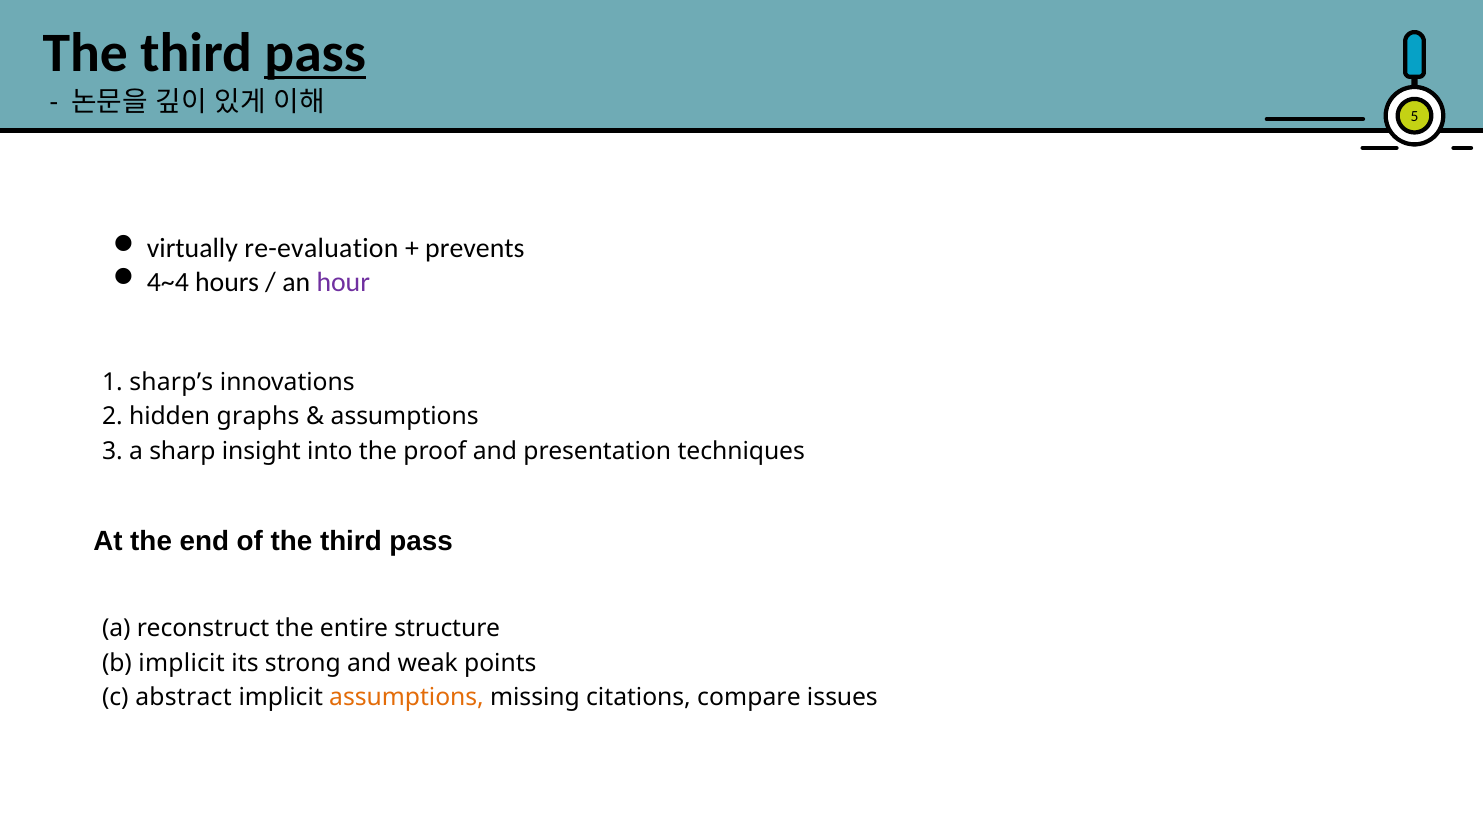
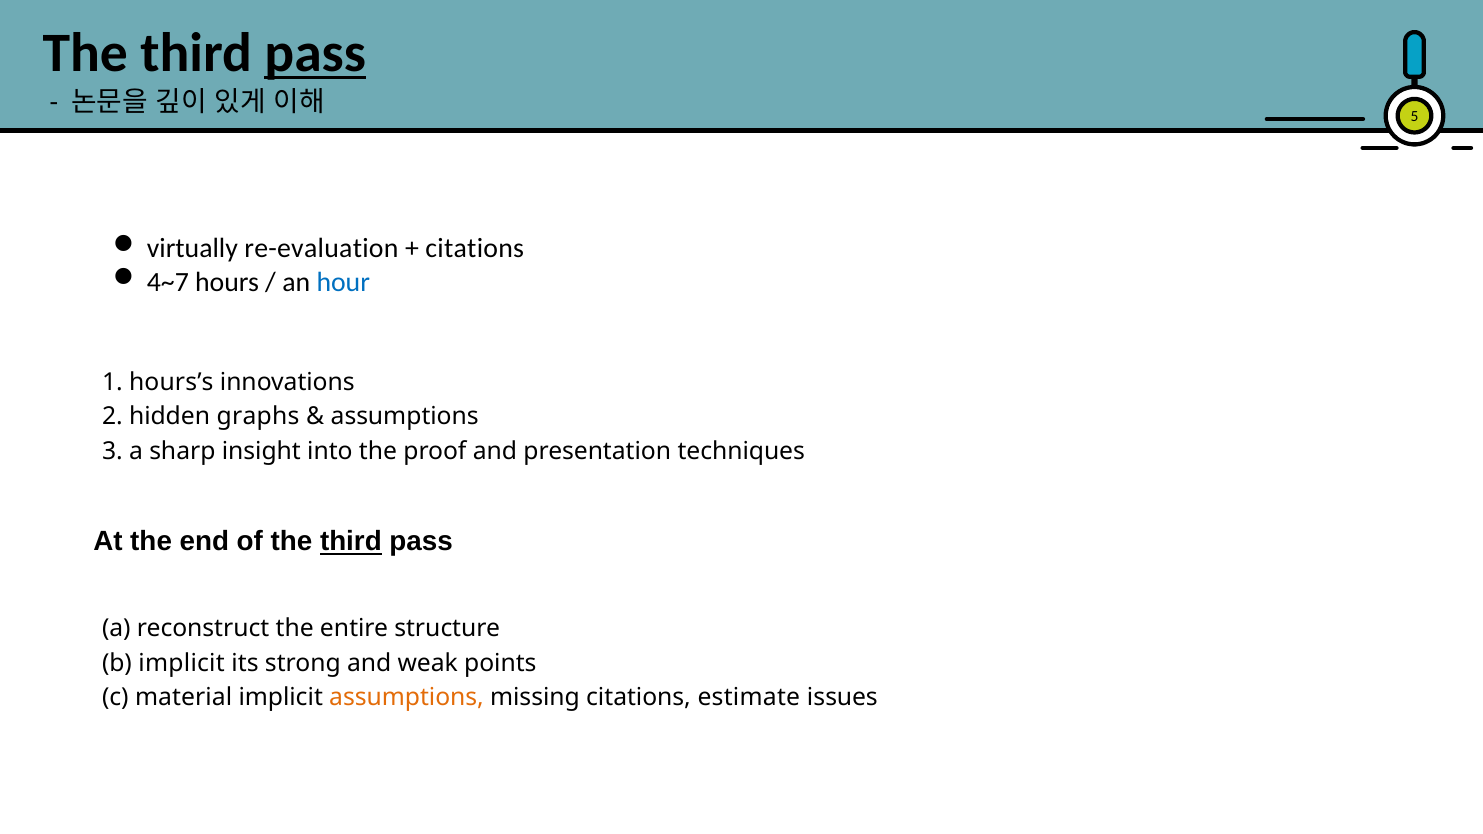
prevents: prevents -> citations (475, 249)
4~4: 4~4 -> 4~7 (168, 282)
hour colour: purple -> blue (343, 282)
sharp’s: sharp’s -> hours’s (171, 382)
third underline: none -> present (351, 542)
abstract: abstract -> material (184, 698)
compare: compare -> estimate (749, 698)
